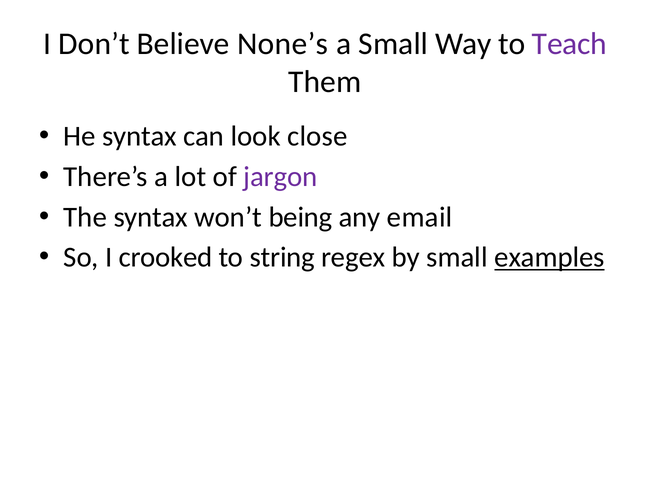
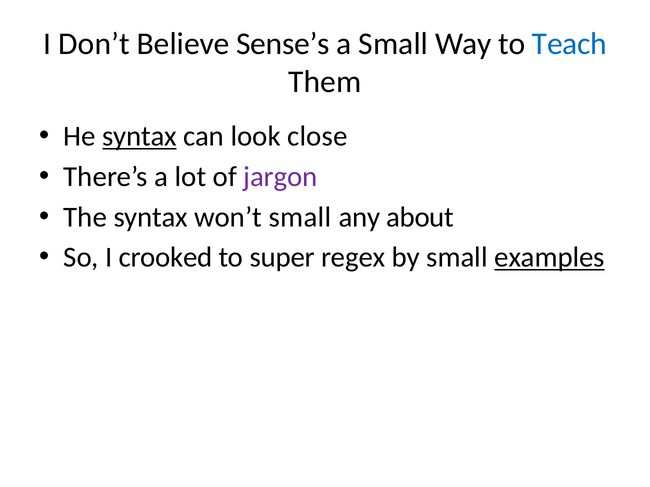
None’s: None’s -> Sense’s (283, 44)
Teach colour: purple -> blue (569, 44)
syntax underline: none -> present (140, 136)
won’t being: being -> small (300, 217)
email: email -> about (420, 217)
string: string -> super (282, 258)
